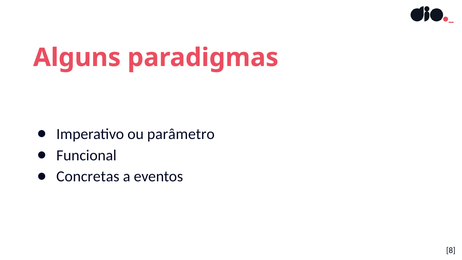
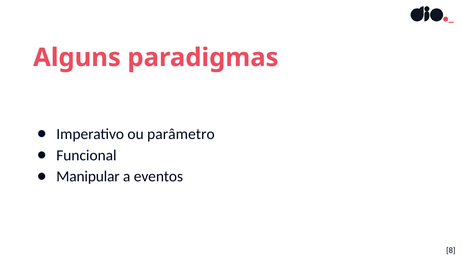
Concretas: Concretas -> Manipular (88, 176)
